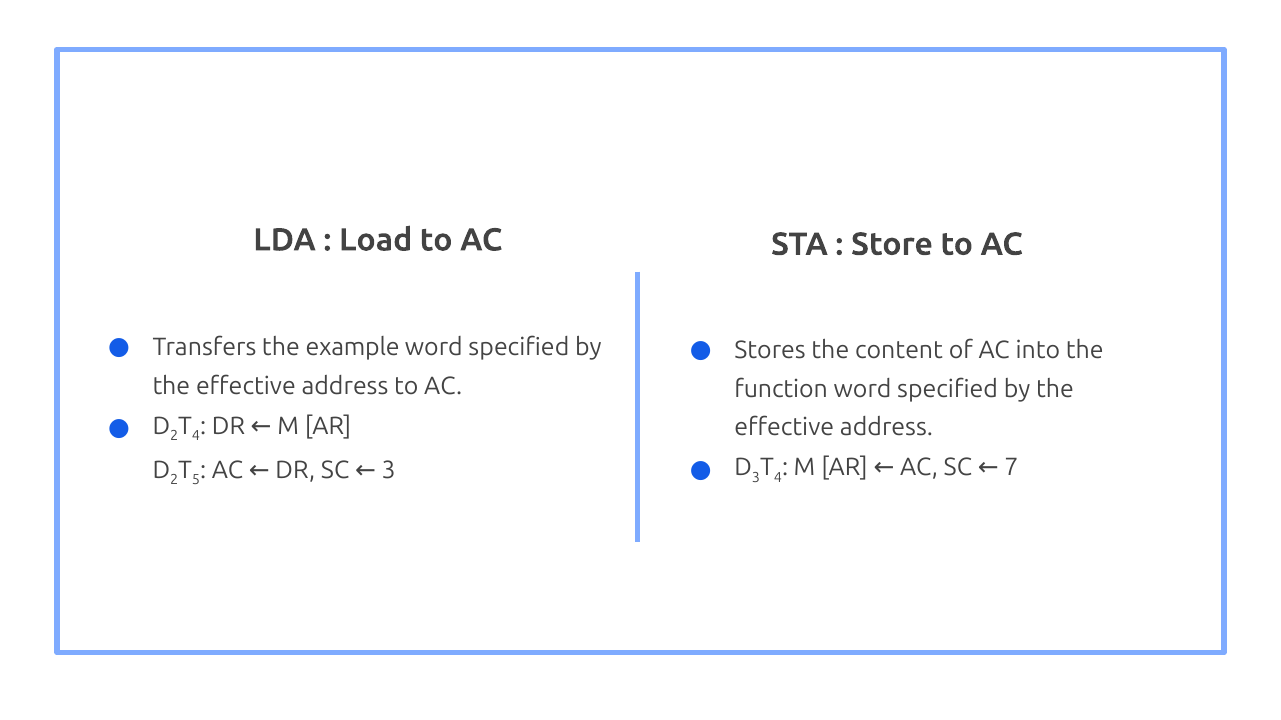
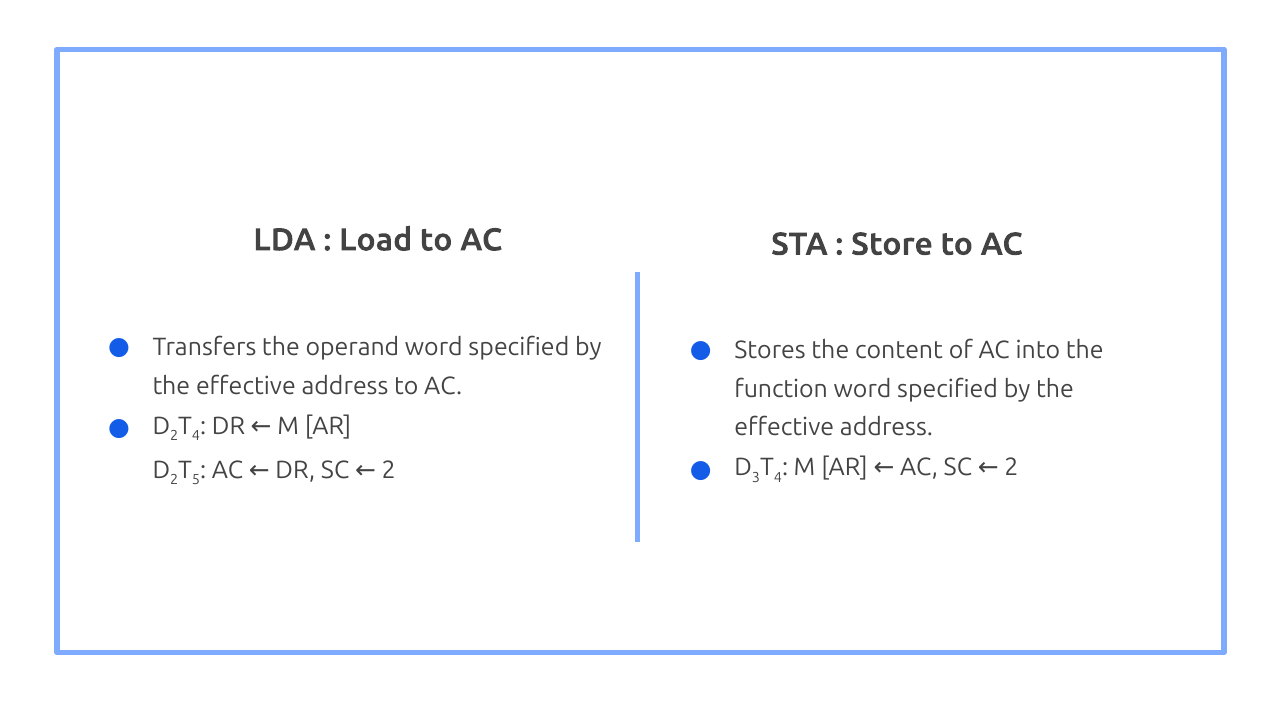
example: example -> operand (352, 348)
AC SC 7: 7 -> 2 (1011, 468)
DR SC 3: 3 -> 2 (389, 471)
